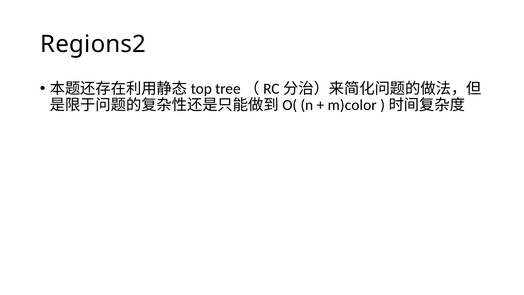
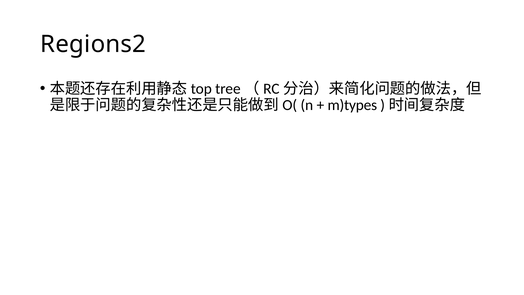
m)color: m)color -> m)types (352, 105)
